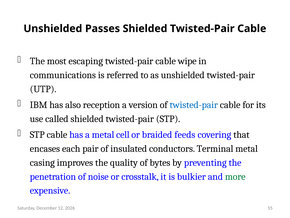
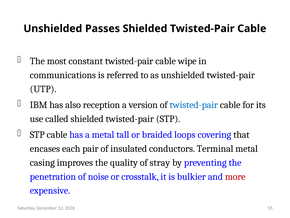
escaping: escaping -> constant (86, 61)
cell: cell -> tall (123, 134)
feeds: feeds -> loops (185, 134)
bytes: bytes -> stray (160, 162)
more colour: green -> red (235, 176)
